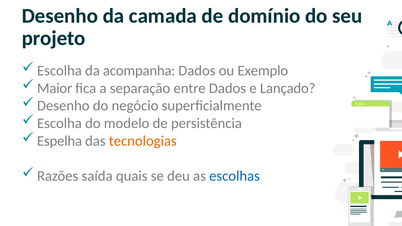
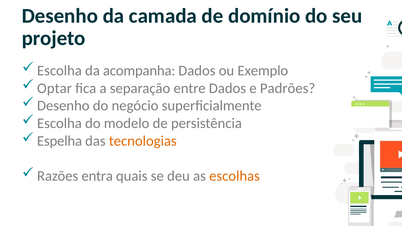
Maior: Maior -> Optar (54, 88)
Lançado: Lançado -> Padrões (288, 88)
saída: saída -> entra (97, 176)
escolhas colour: blue -> orange (235, 176)
